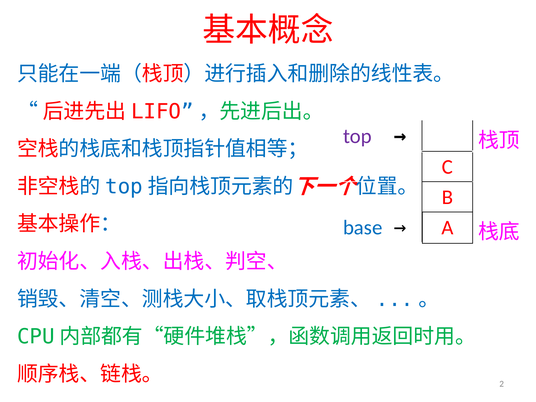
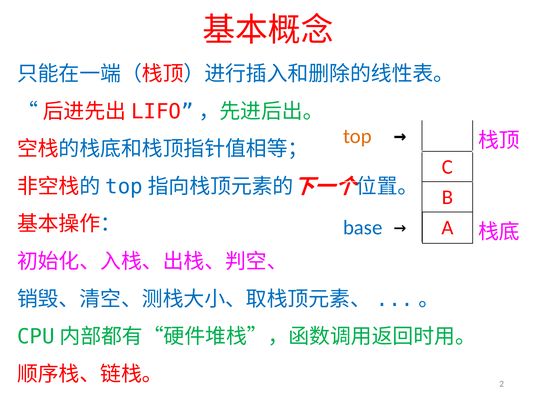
top colour: purple -> orange (357, 136)
